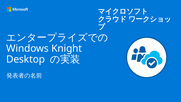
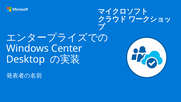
Knight: Knight -> Center (67, 48)
